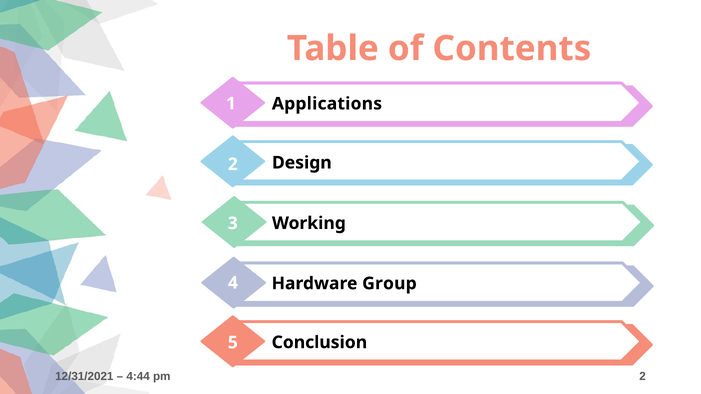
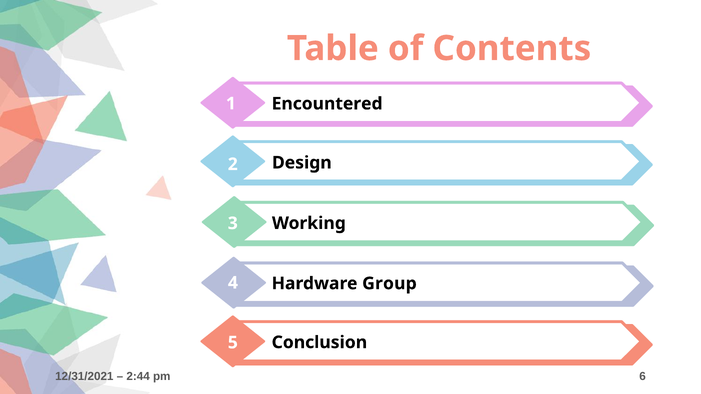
Applications: Applications -> Encountered (327, 104)
4:44: 4:44 -> 2:44 (138, 377)
pm 2: 2 -> 6 (643, 377)
